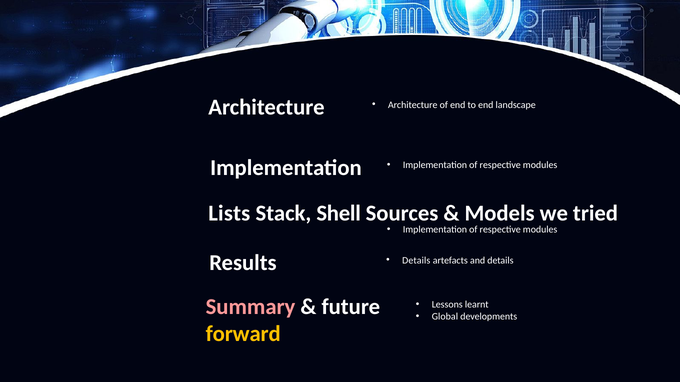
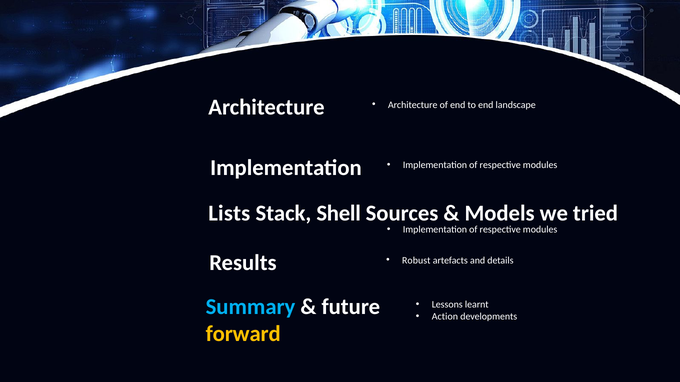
Details: Details -> Robust (416, 261)
Summary colour: pink -> light blue (250, 307)
Global: Global -> Action (445, 317)
